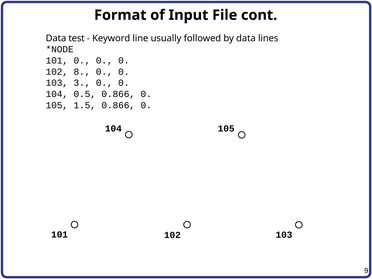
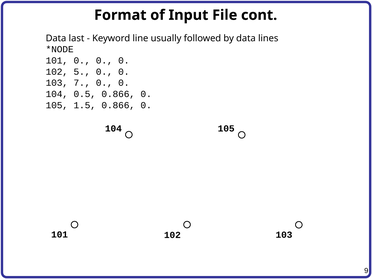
test: test -> last (77, 38)
8: 8 -> 5 (82, 72)
3: 3 -> 7 (82, 83)
